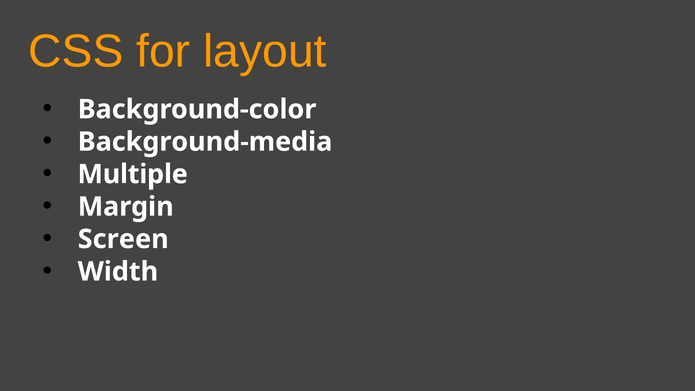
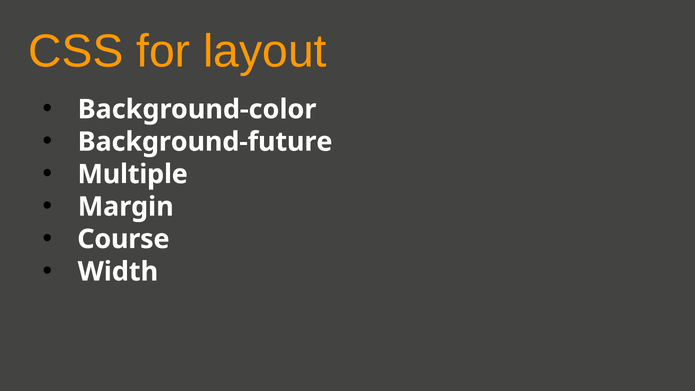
Background-media: Background-media -> Background-future (205, 142)
Screen: Screen -> Course (123, 239)
